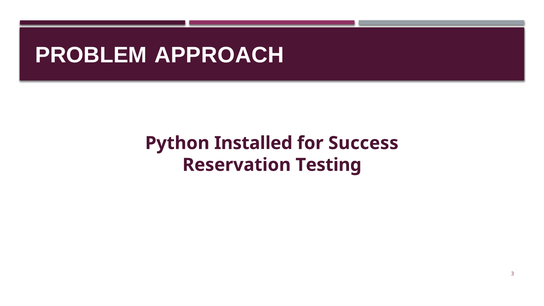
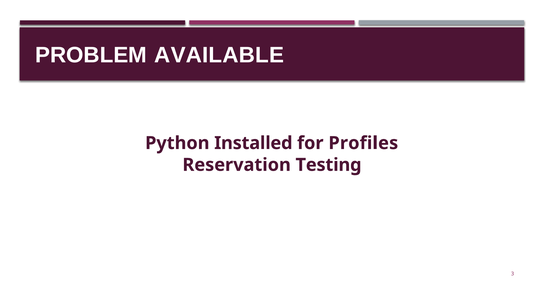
APPROACH: APPROACH -> AVAILABLE (219, 55)
Success: Success -> Profiles (363, 143)
